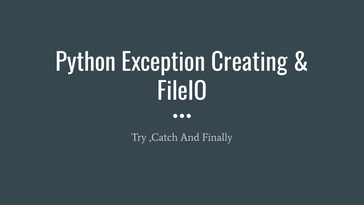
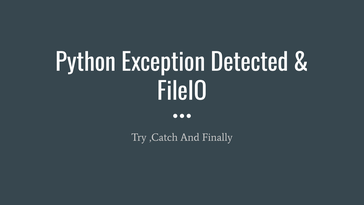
Creating: Creating -> Detected (249, 63)
